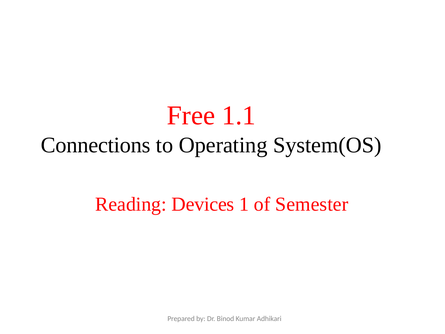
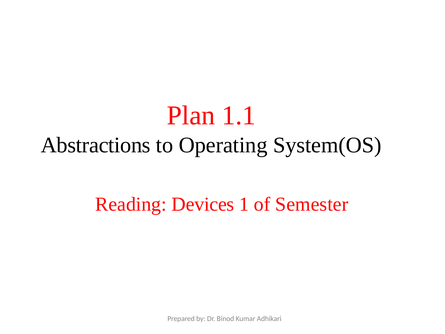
Free: Free -> Plan (191, 116)
Connections: Connections -> Abstractions (96, 145)
